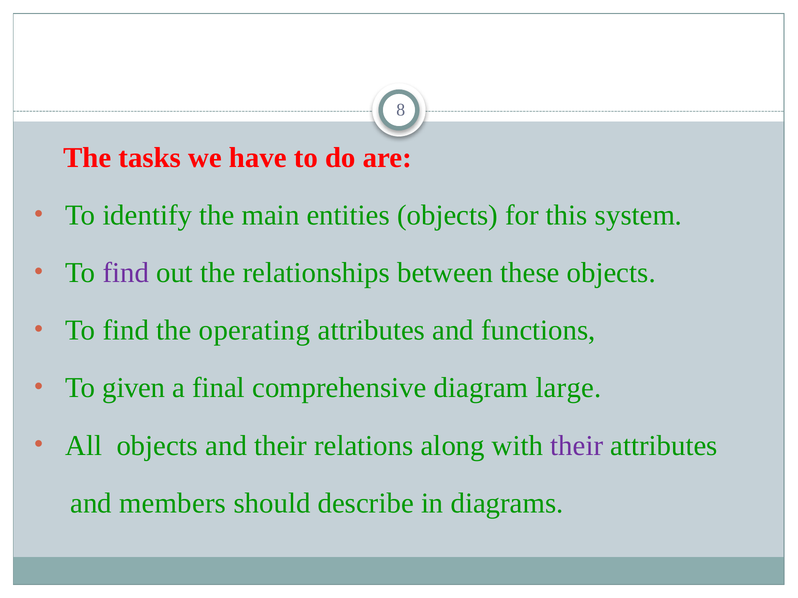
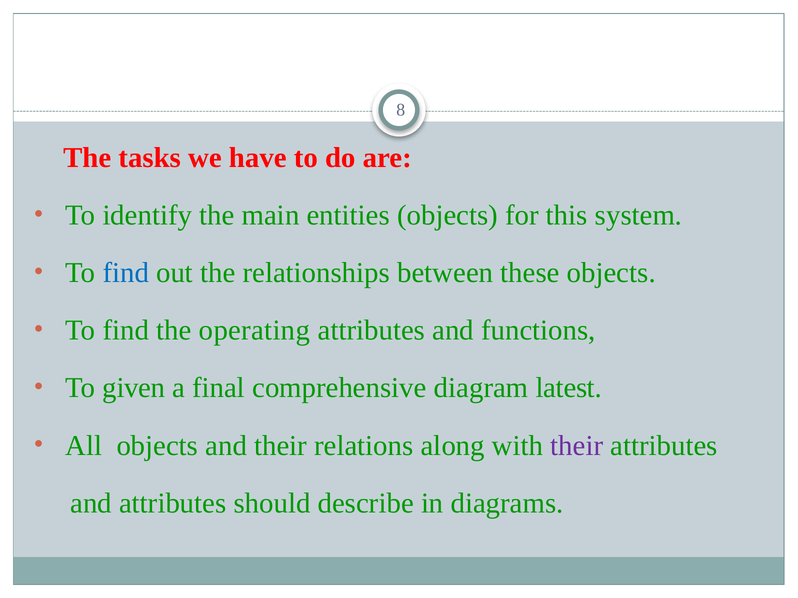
find colour: purple -> blue (126, 273)
large: large -> latest (569, 388)
and members: members -> attributes (173, 503)
